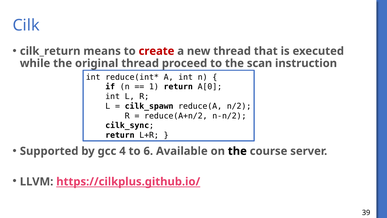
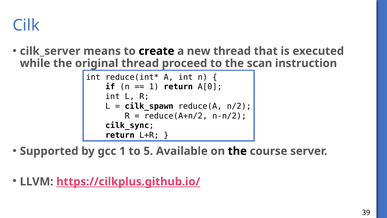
cilk_return: cilk_return -> cilk_server (50, 51)
create colour: red -> black (156, 51)
gcc 4: 4 -> 1 (122, 151)
6: 6 -> 5 (148, 151)
